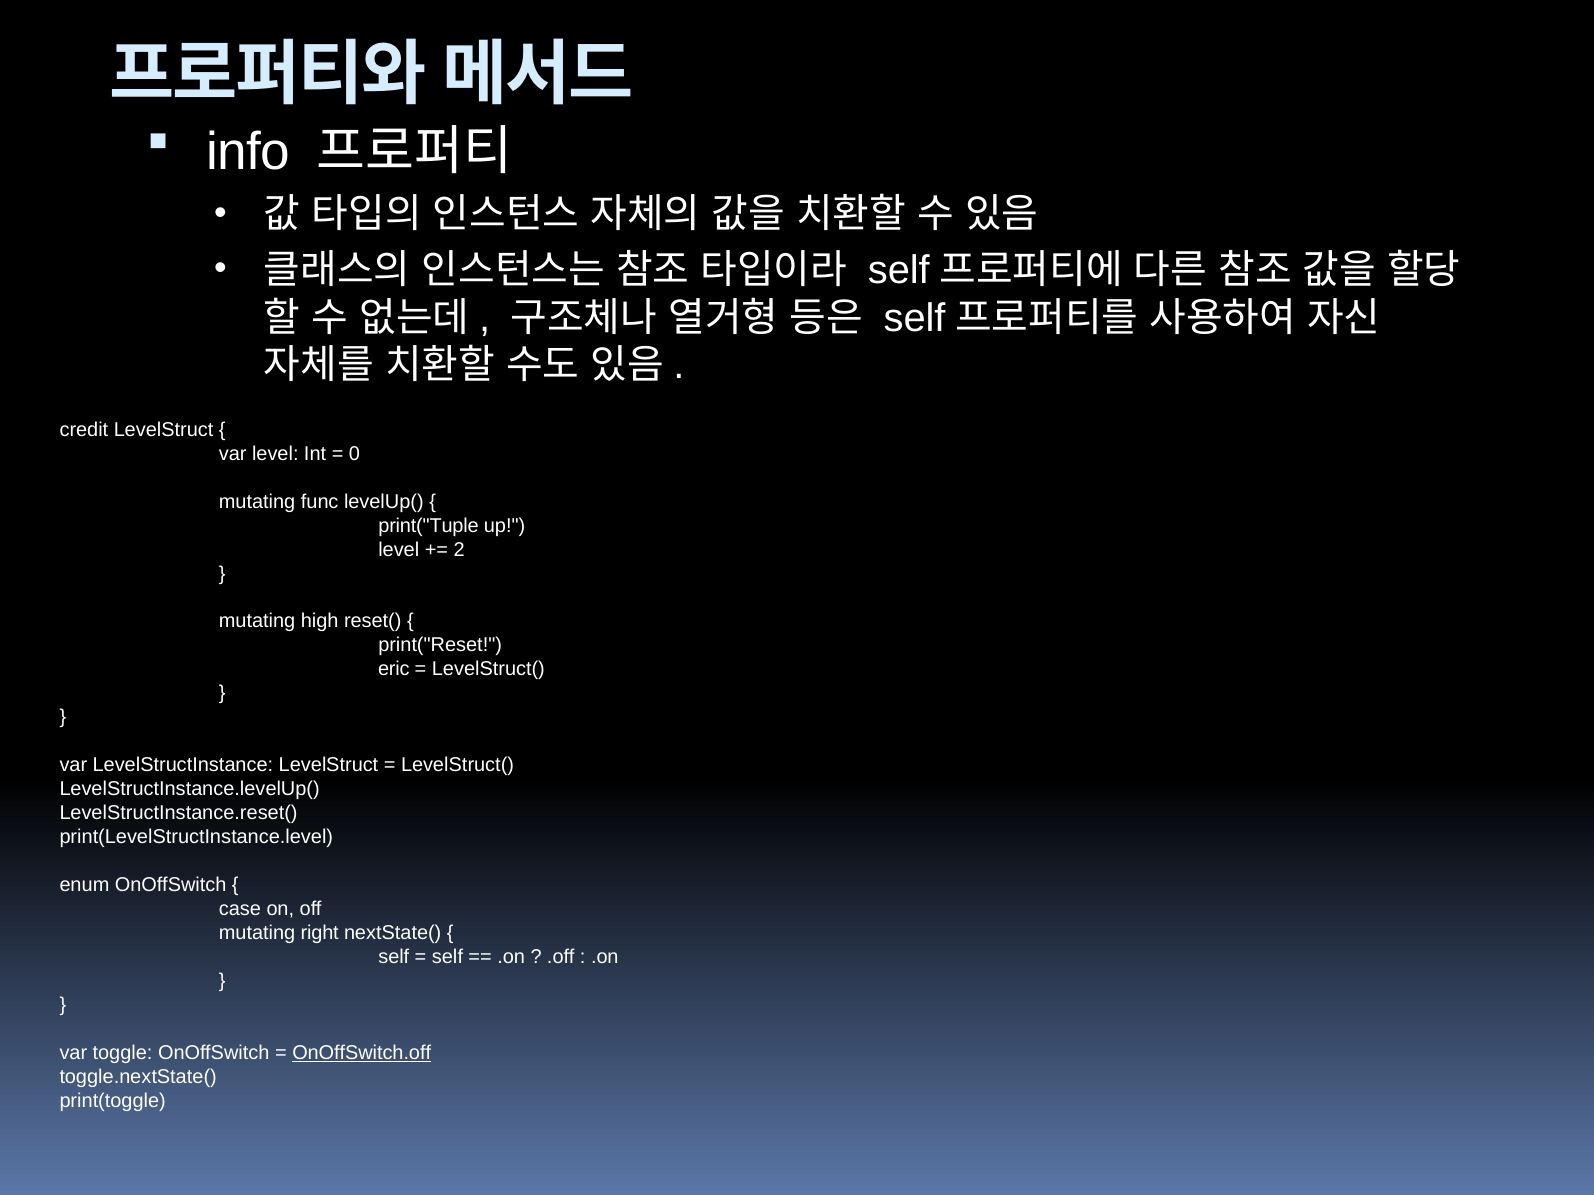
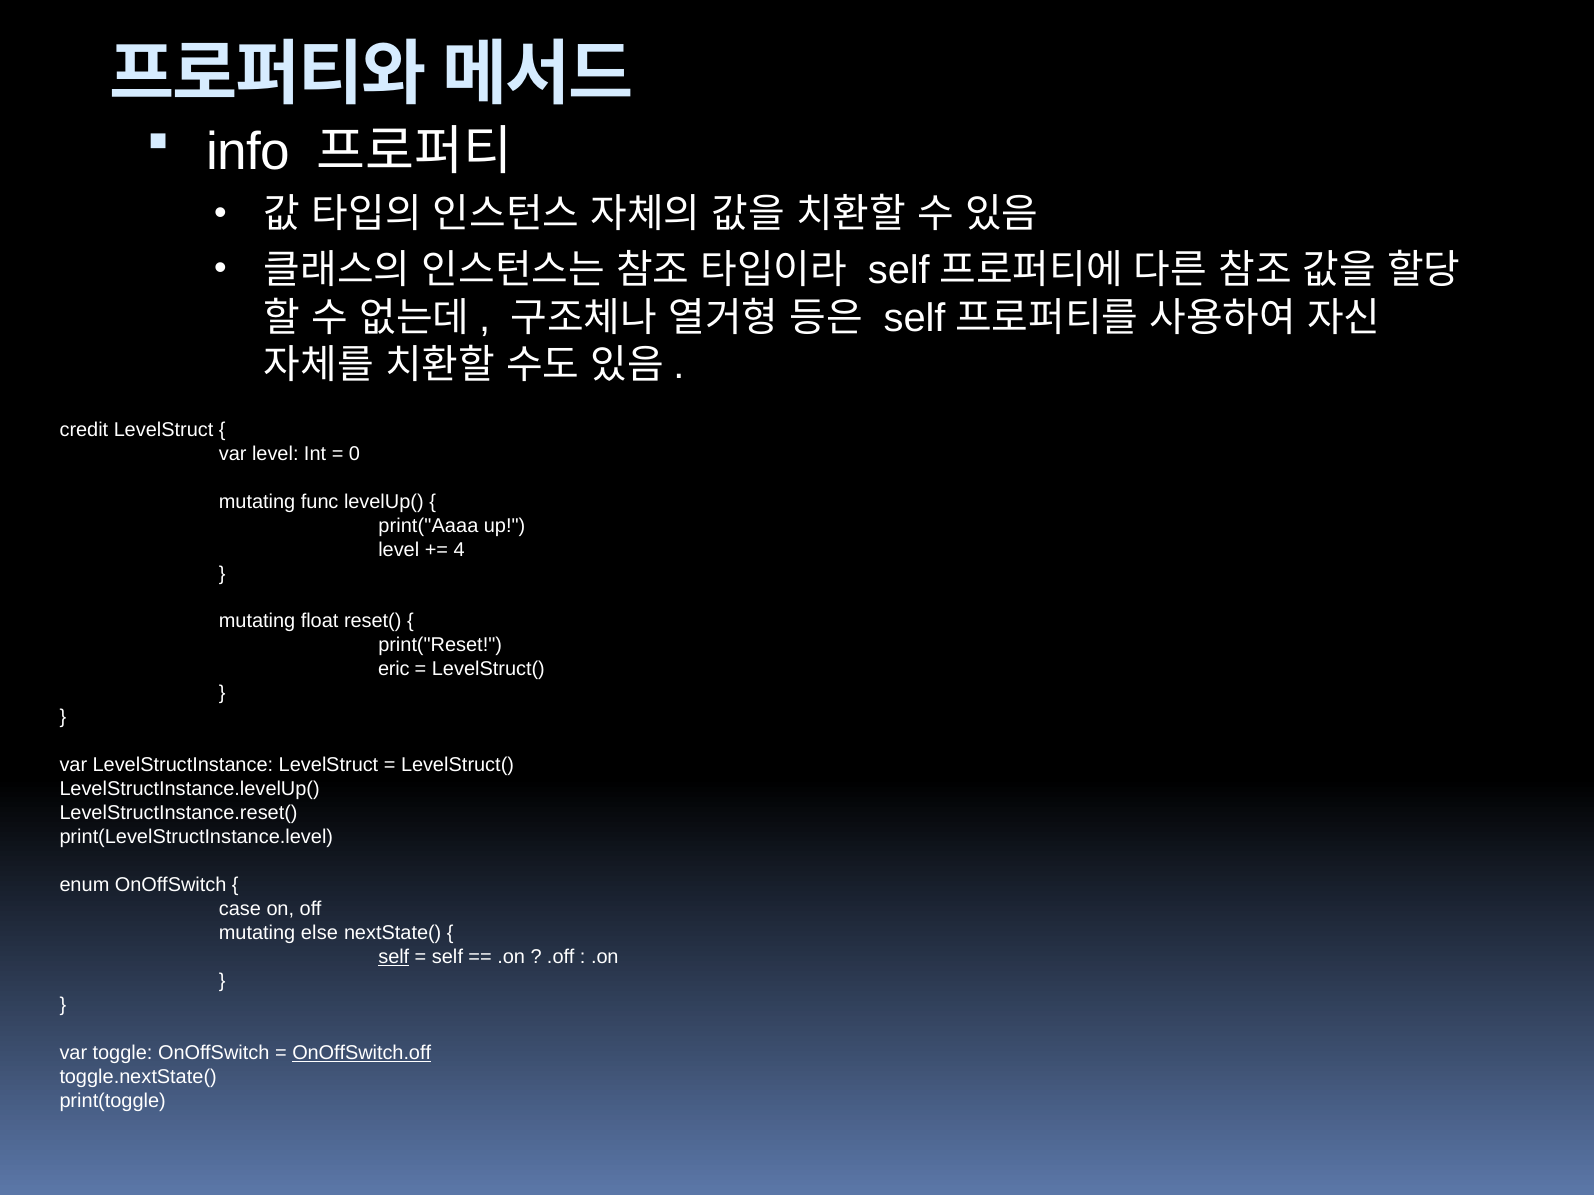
print("Tuple: print("Tuple -> print("Aaaa (428, 526)
2: 2 -> 4 (459, 550)
high: high -> float (320, 622)
right: right -> else (319, 933)
self underline: none -> present (394, 957)
